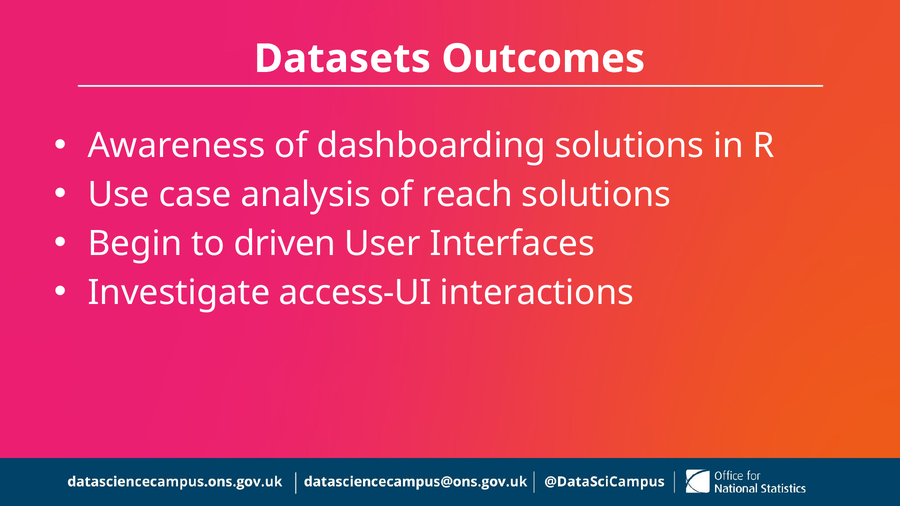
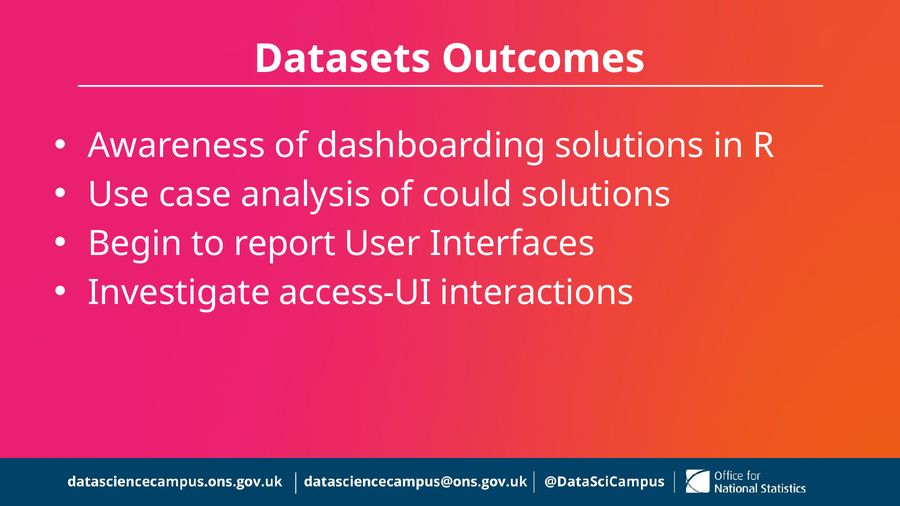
reach: reach -> could (467, 195)
driven: driven -> report (285, 244)
